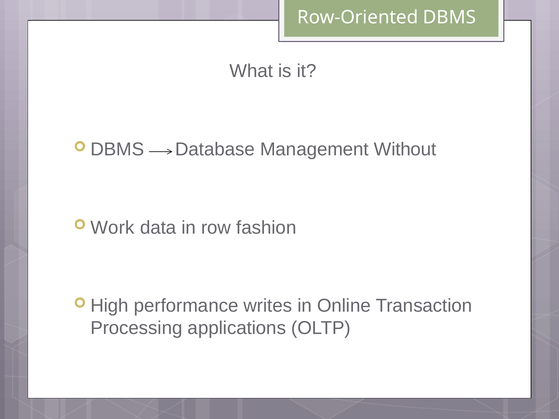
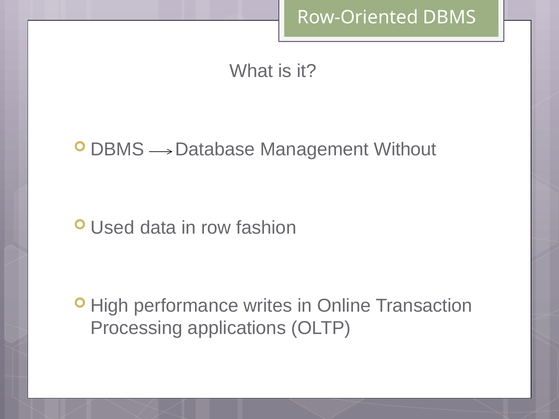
Work: Work -> Used (113, 228)
